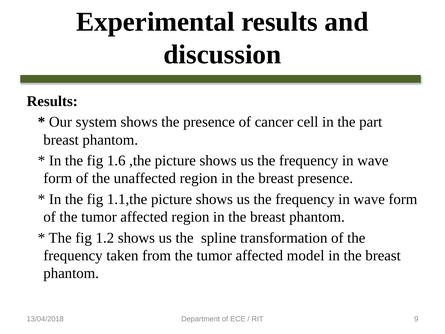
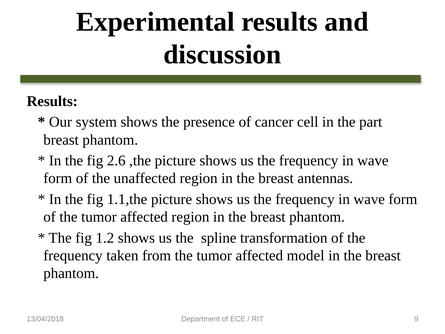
1.6: 1.6 -> 2.6 (116, 160)
breast presence: presence -> antennas (325, 178)
